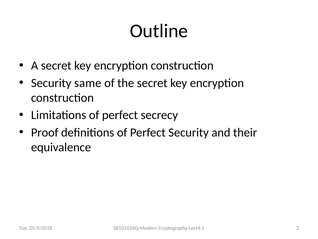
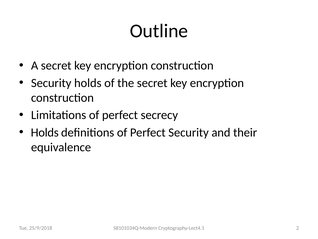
Security same: same -> holds (88, 83)
Proof: Proof -> Holds (45, 132)
